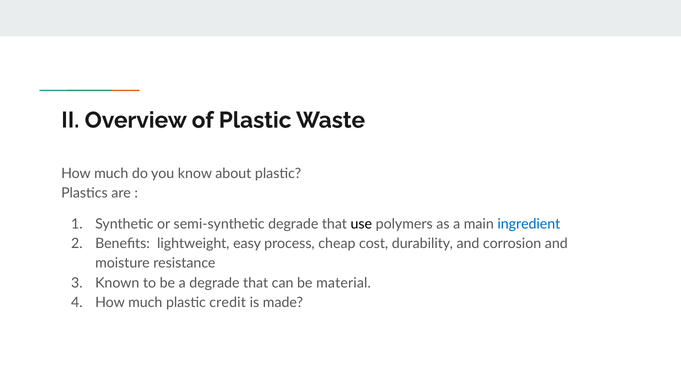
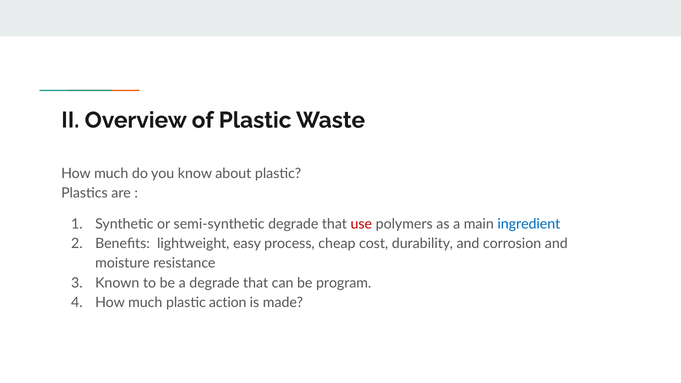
use colour: black -> red (361, 224)
material: material -> program (344, 283)
credit: credit -> action (228, 302)
